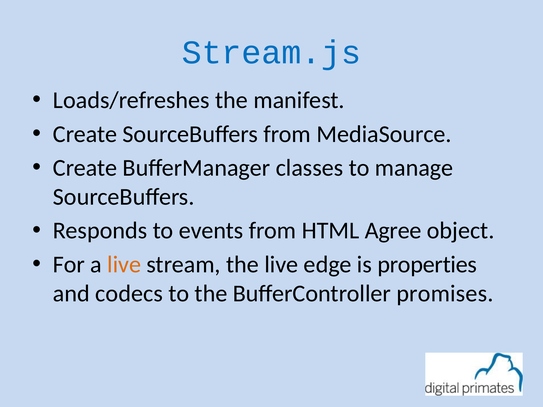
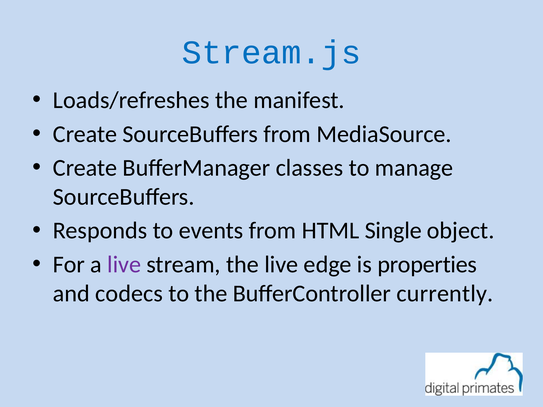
Agree: Agree -> Single (393, 231)
live colour: orange -> purple (124, 265)
promises: promises -> currently (445, 294)
